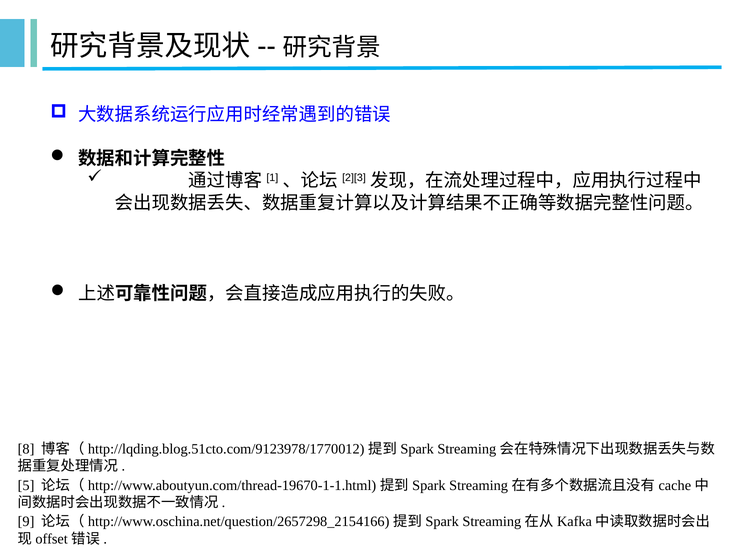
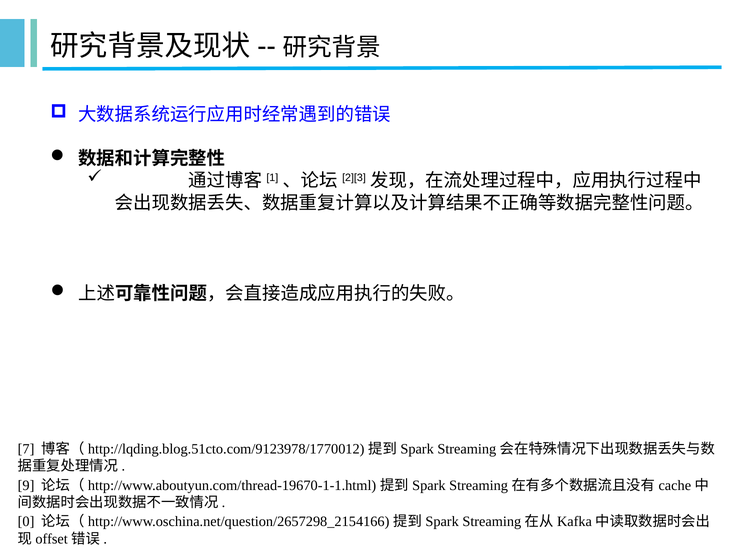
8: 8 -> 7 (26, 449)
5: 5 -> 9 (26, 485)
9: 9 -> 0 (26, 522)
